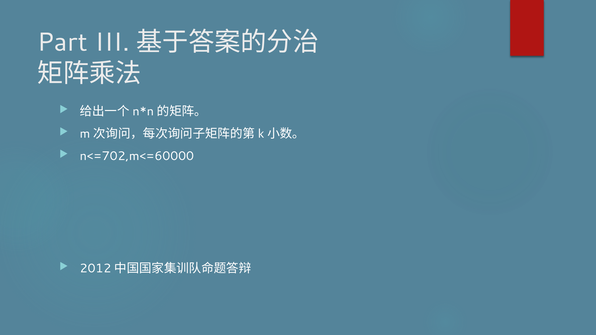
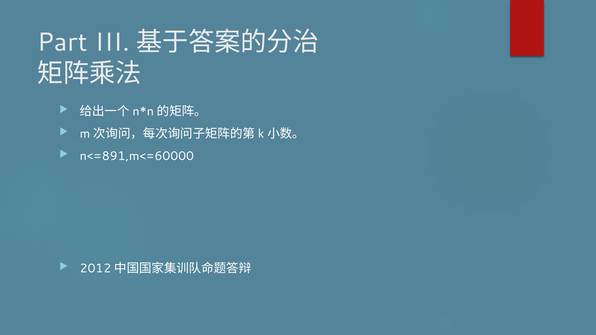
n<=702,m<=60000: n<=702,m<=60000 -> n<=891,m<=60000 (137, 156)
